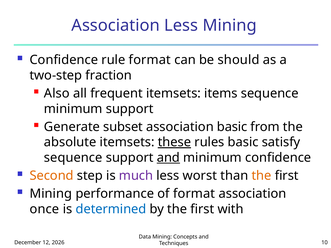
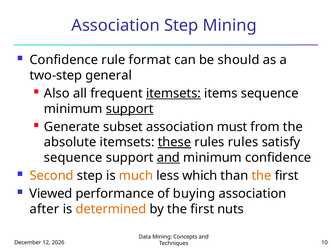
Association Less: Less -> Step (181, 25)
fraction: fraction -> general (109, 75)
itemsets underline: none -> present (173, 93)
support underline: none -> present (130, 109)
association basic: basic -> must (232, 127)
rules basic: basic -> rules (243, 142)
much colour: purple -> orange (136, 176)
worst: worst -> which (200, 176)
Mining: Mining -> Viewed (51, 194)
of format: format -> buying (194, 194)
once: once -> after (44, 209)
determined colour: blue -> orange (111, 209)
with: with -> nuts (231, 209)
